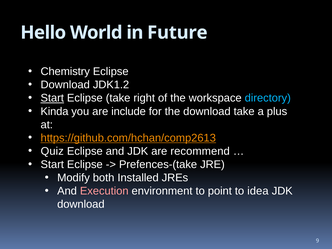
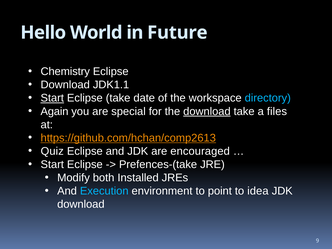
JDK1.2: JDK1.2 -> JDK1.1 (111, 85)
right: right -> date (144, 98)
Kinda: Kinda -> Again (54, 111)
include: include -> special (129, 111)
download underline: none -> present (207, 111)
plus: plus -> files (277, 111)
recommend: recommend -> encouraged (200, 151)
Execution colour: pink -> light blue (104, 191)
